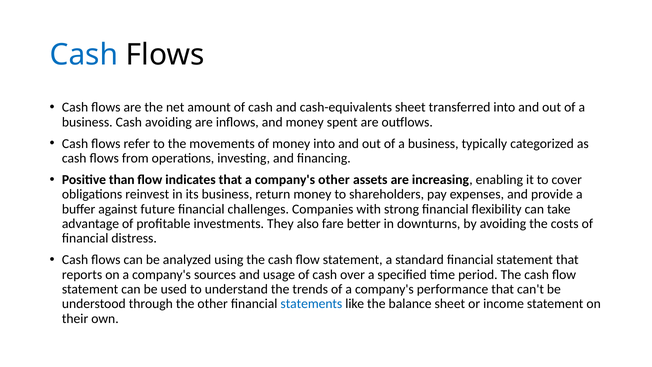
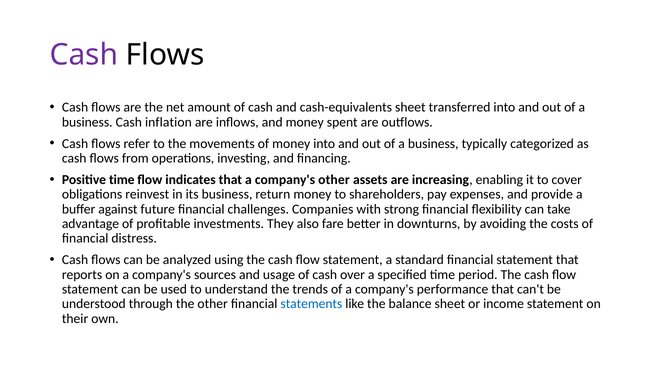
Cash colour: blue -> purple (84, 55)
Cash avoiding: avoiding -> inflation (168, 122)
Positive than: than -> time (122, 180)
